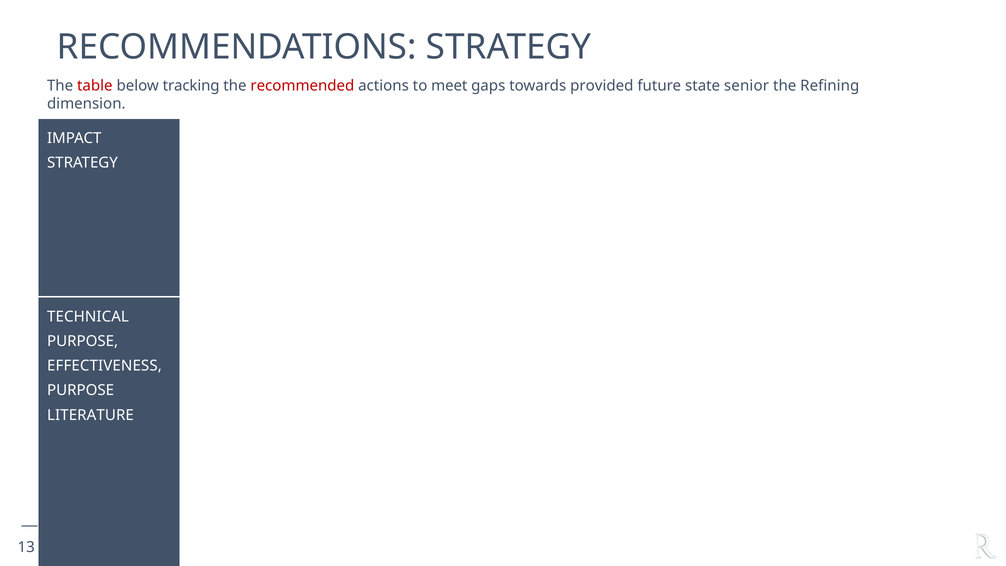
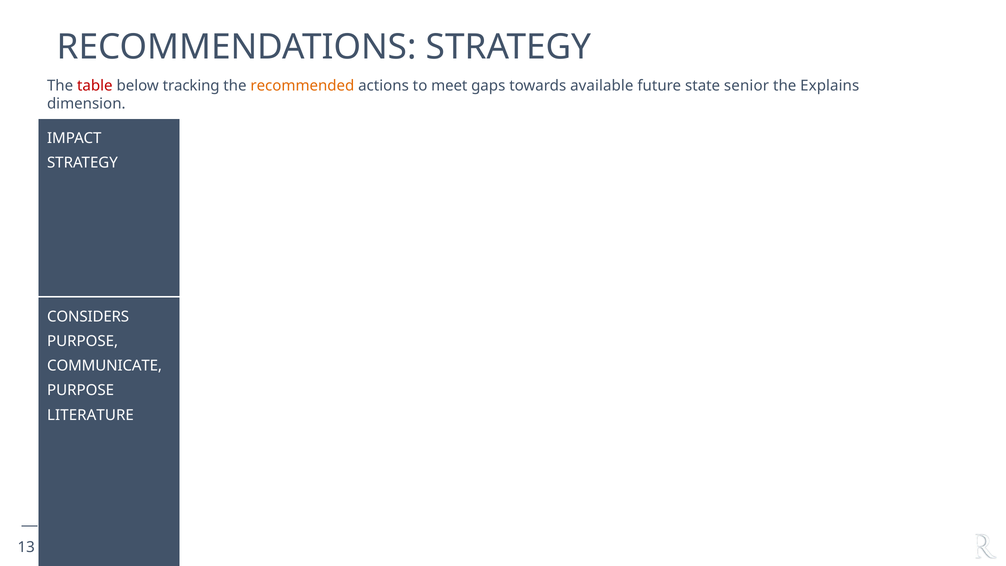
recommended colour: red -> orange (302, 86)
provided: provided -> available (602, 86)
Refining: Refining -> Explains (830, 86)
TECHNICAL: TECHNICAL -> CONSIDERS (88, 316)
EFFECTIVENESS: EFFECTIVENESS -> COMMUNICATE (105, 366)
